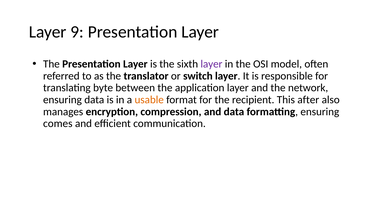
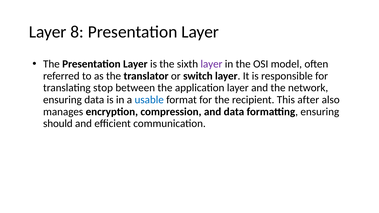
9: 9 -> 8 (77, 32)
byte: byte -> stop (103, 88)
usable colour: orange -> blue (149, 100)
comes: comes -> should (58, 124)
